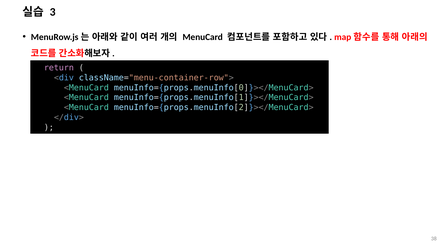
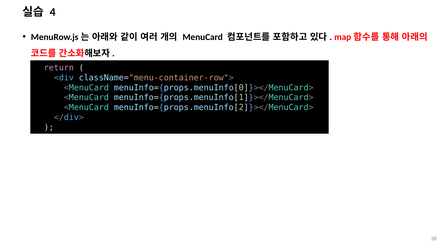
3: 3 -> 4 (53, 12)
